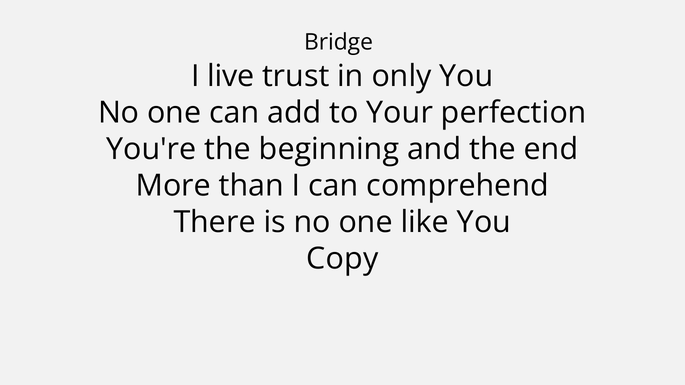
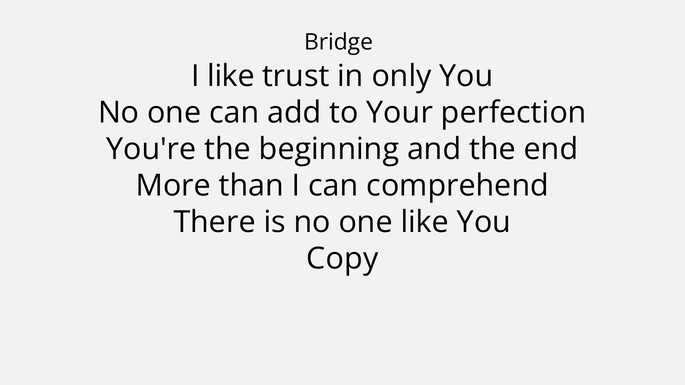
I live: live -> like (231, 76)
